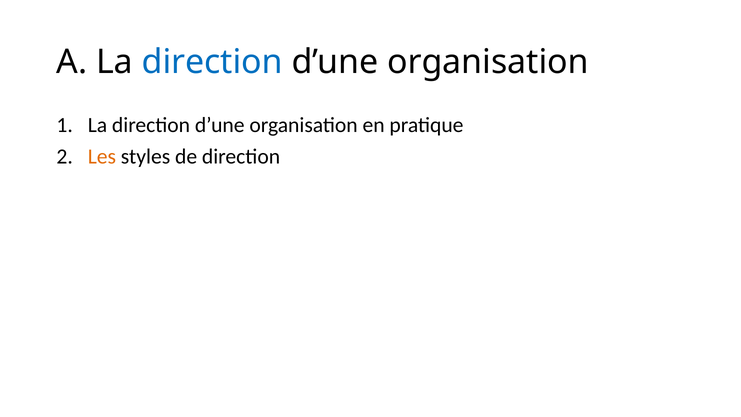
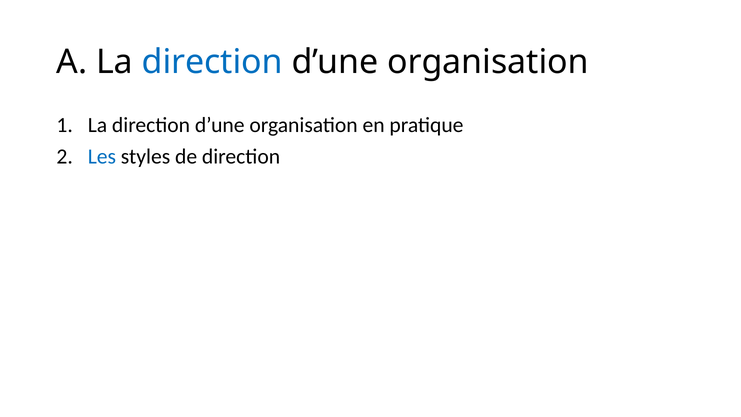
Les colour: orange -> blue (102, 156)
